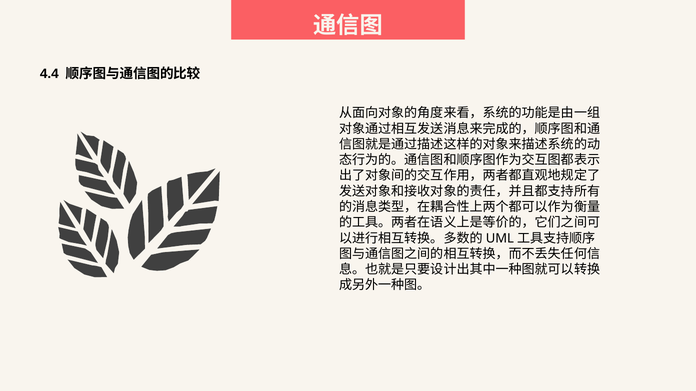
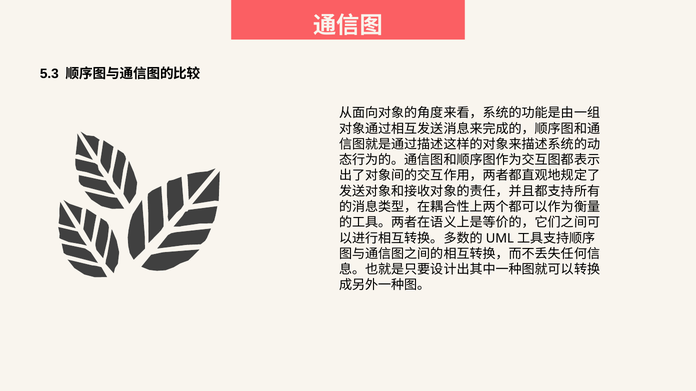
4.4: 4.4 -> 5.3 (49, 74)
